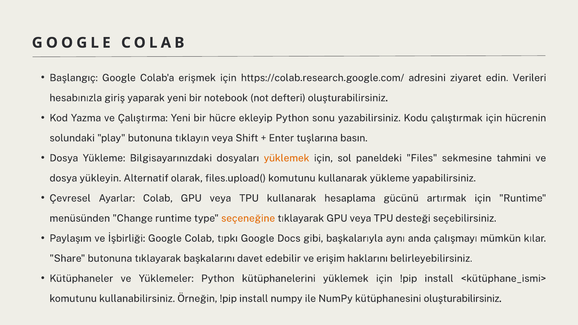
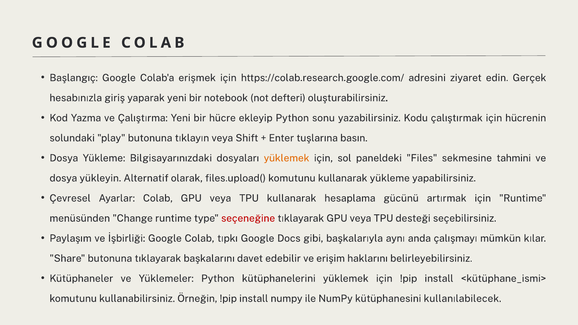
Verileri: Verileri -> Gerçek (529, 78)
seçeneğine colour: orange -> red (248, 218)
kütüphanesini oluşturabilirsiniz: oluşturabilirsiniz -> kullanılabilecek (463, 299)
